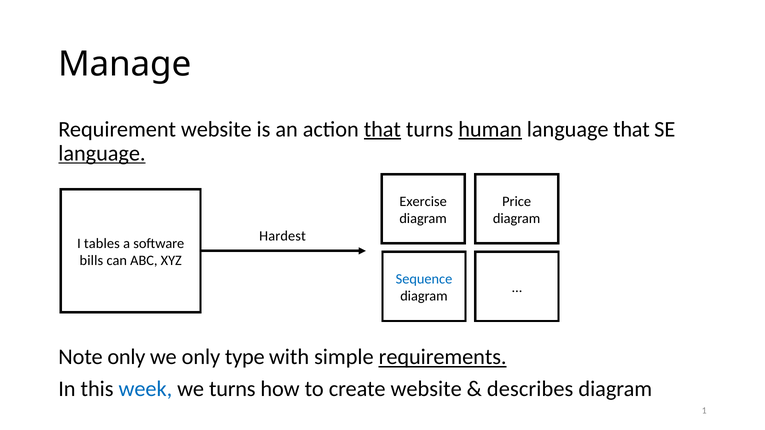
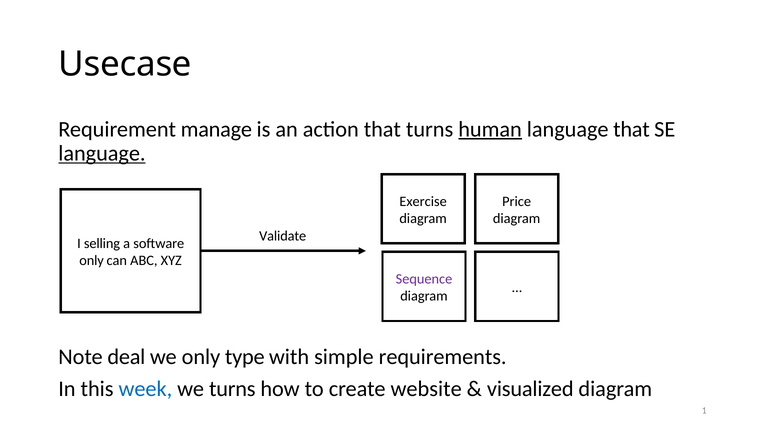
Manage: Manage -> Usecase (125, 64)
Requirement website: website -> manage (216, 129)
that underline: present -> none (382, 129)
Hardest: Hardest -> Validate (283, 236)
tables: tables -> selling (102, 243)
bills: bills -> only (92, 261)
Sequence colour: blue -> purple (424, 279)
Note only: only -> deal (126, 357)
requirements underline: present -> none (443, 357)
describes: describes -> visualized (530, 389)
